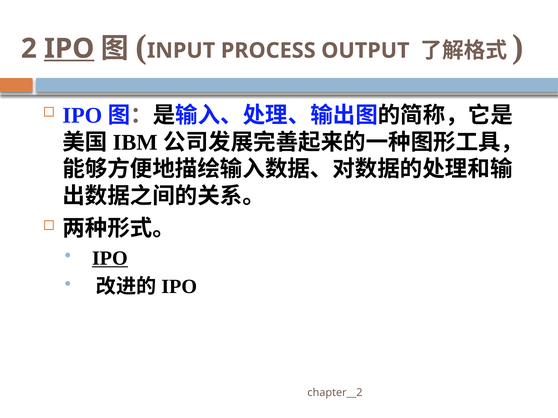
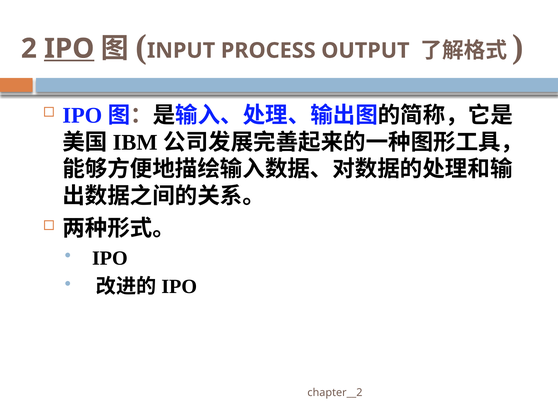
IPO underline: present -> none (110, 259)
